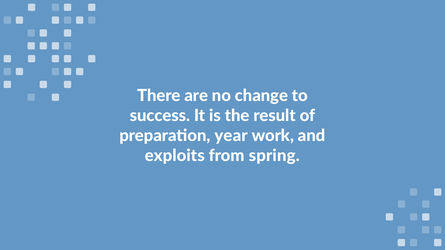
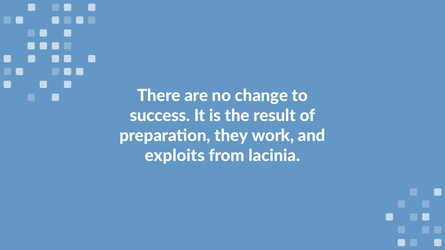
year: year -> they (231, 136)
spring: spring -> lacinia (274, 156)
